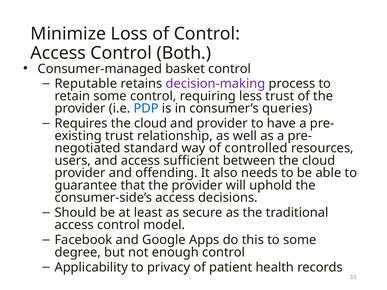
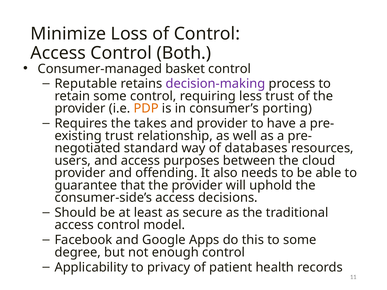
PDP colour: blue -> orange (146, 109)
queries: queries -> porting (287, 109)
Requires the cloud: cloud -> takes (151, 124)
controlled: controlled -> databases (256, 148)
sufficient: sufficient -> purposes (192, 161)
